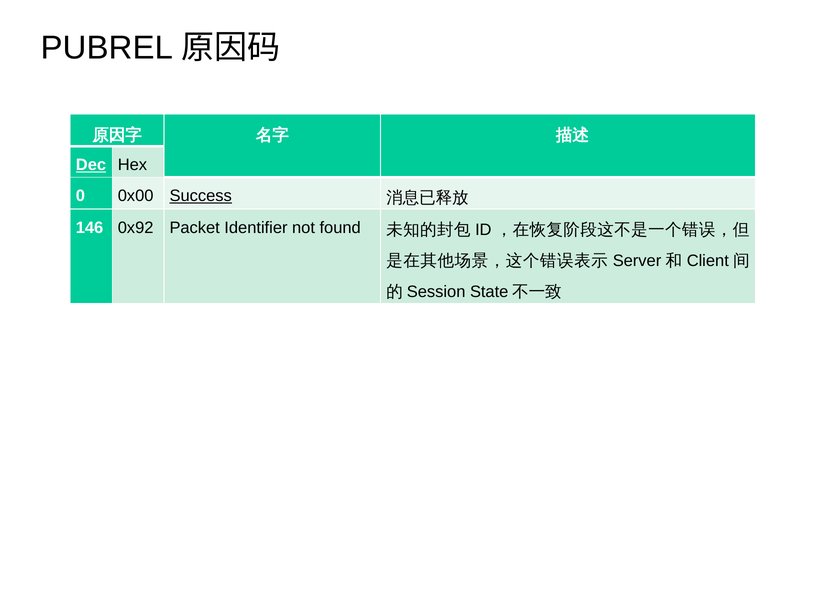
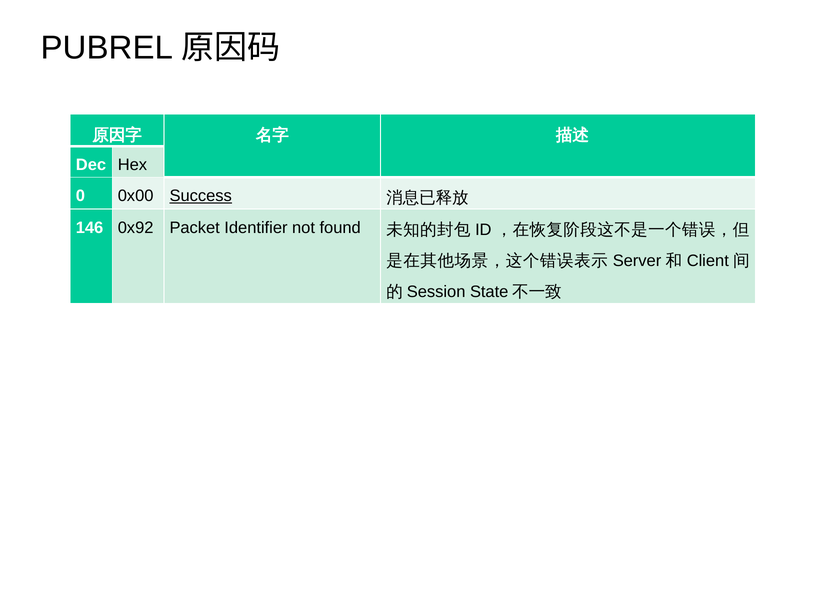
Dec underline: present -> none (91, 165)
